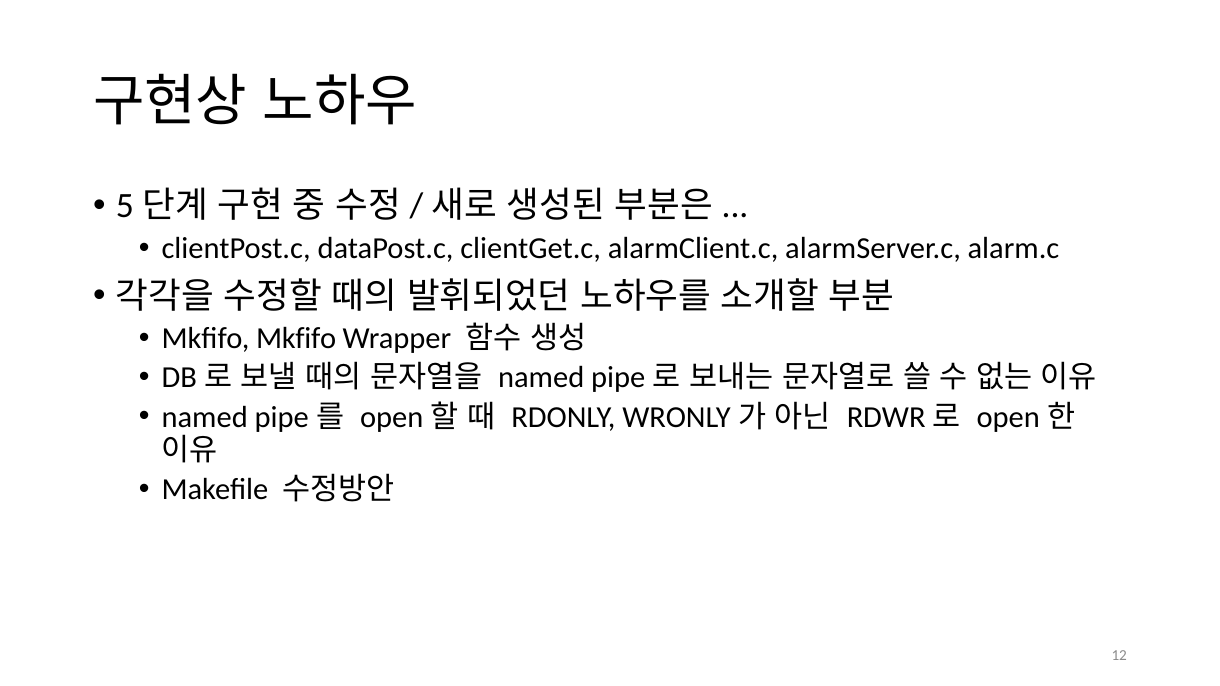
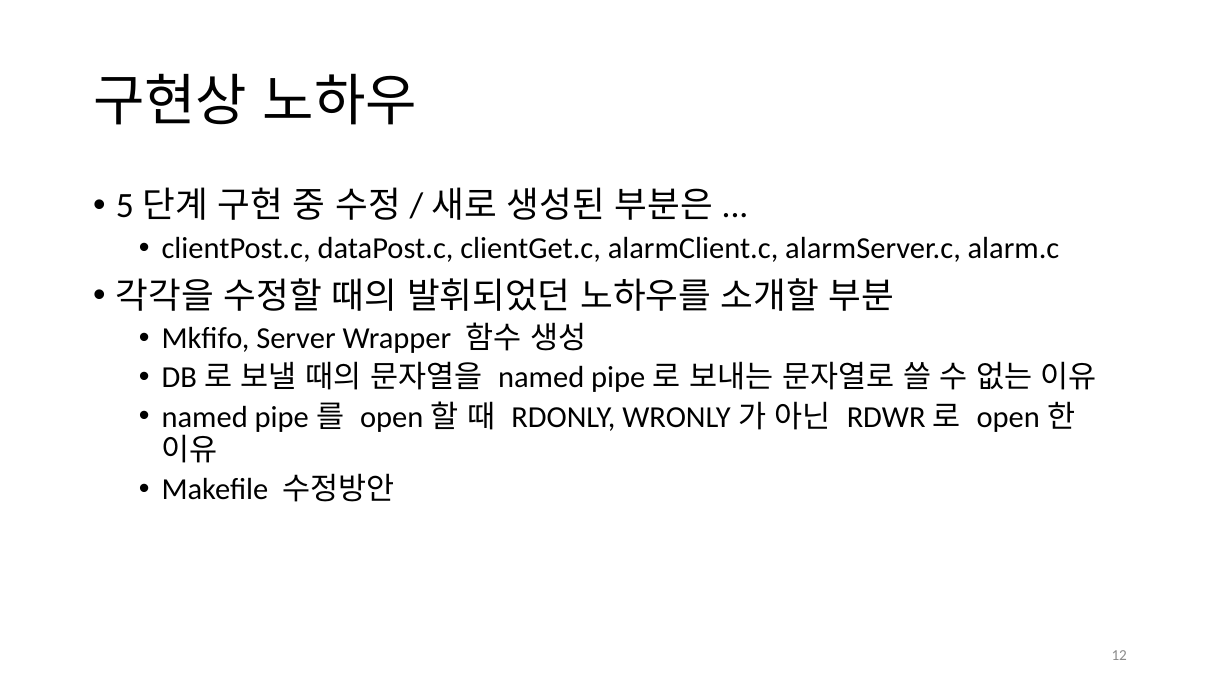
Mkfifo Mkfifo: Mkfifo -> Server (296, 339)
